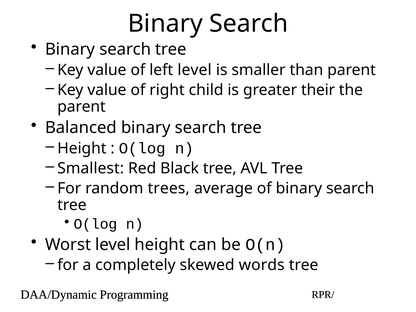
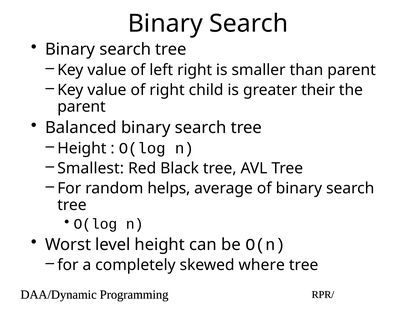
left level: level -> right (195, 70)
trees: trees -> helps (169, 188)
words: words -> where (262, 265)
